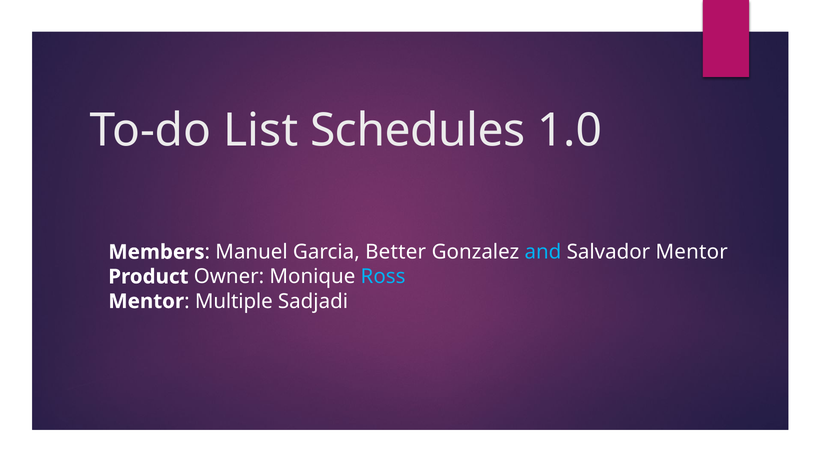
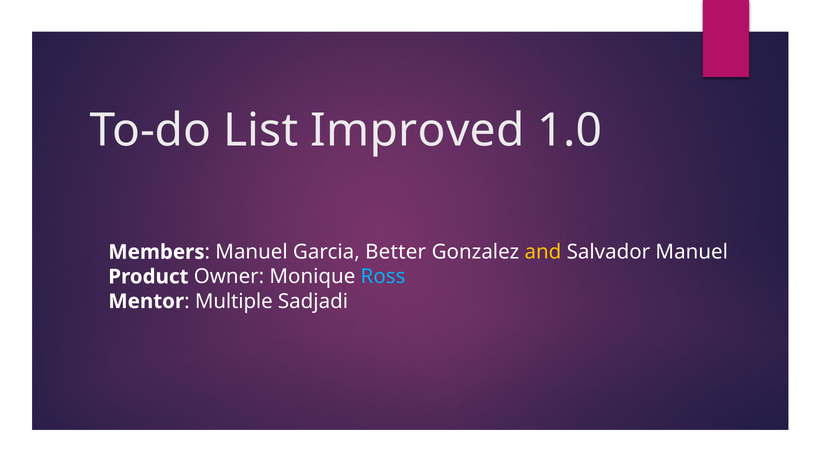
Schedules: Schedules -> Improved (417, 130)
and colour: light blue -> yellow (543, 252)
Salvador Mentor: Mentor -> Manuel (692, 252)
